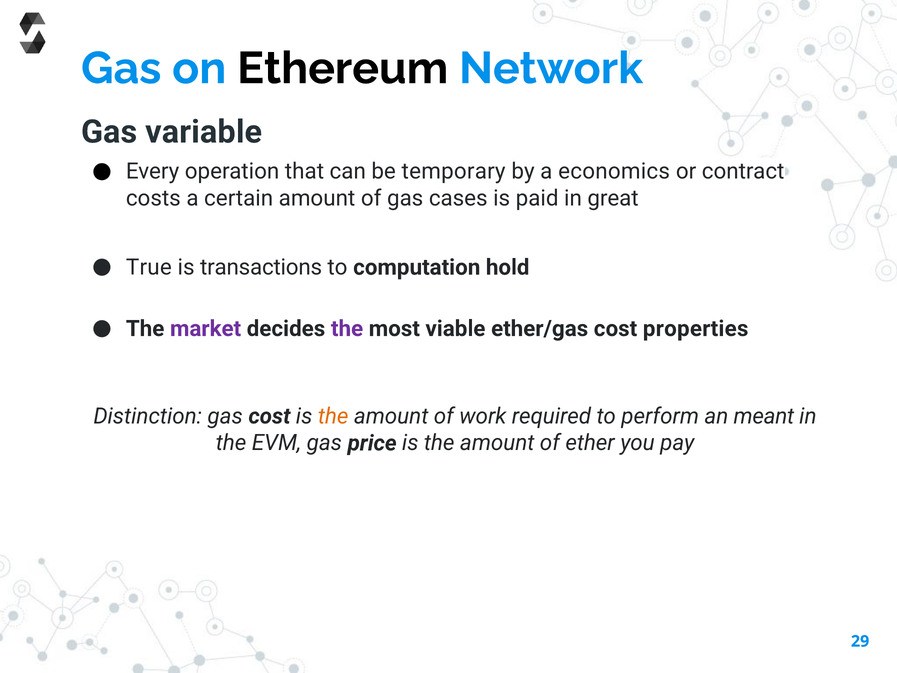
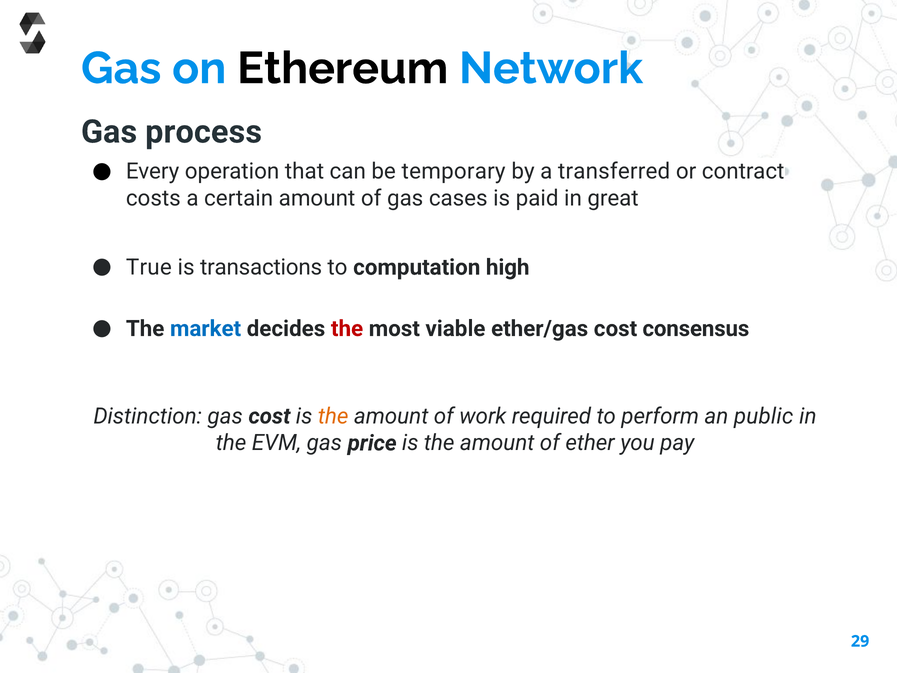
variable: variable -> process (204, 132)
economics: economics -> transferred (614, 172)
hold: hold -> high (508, 267)
market colour: purple -> blue (206, 329)
the colour: purple -> red (347, 329)
properties: properties -> consensus (696, 329)
meant: meant -> public (764, 416)
